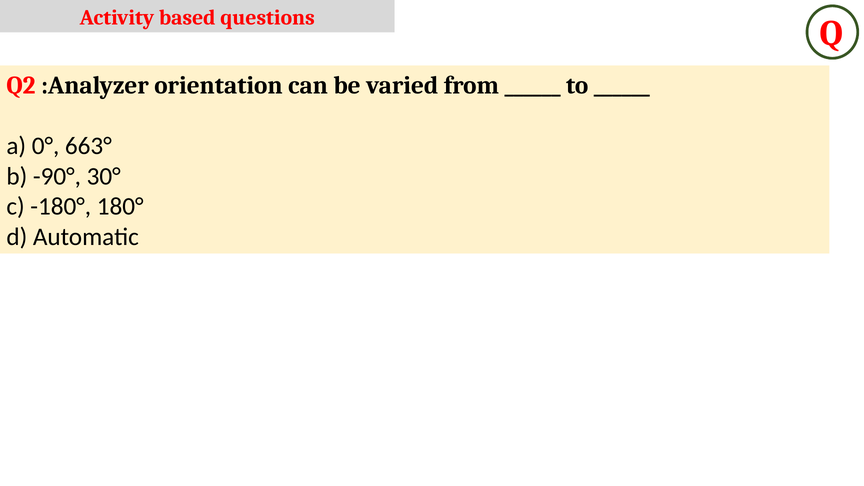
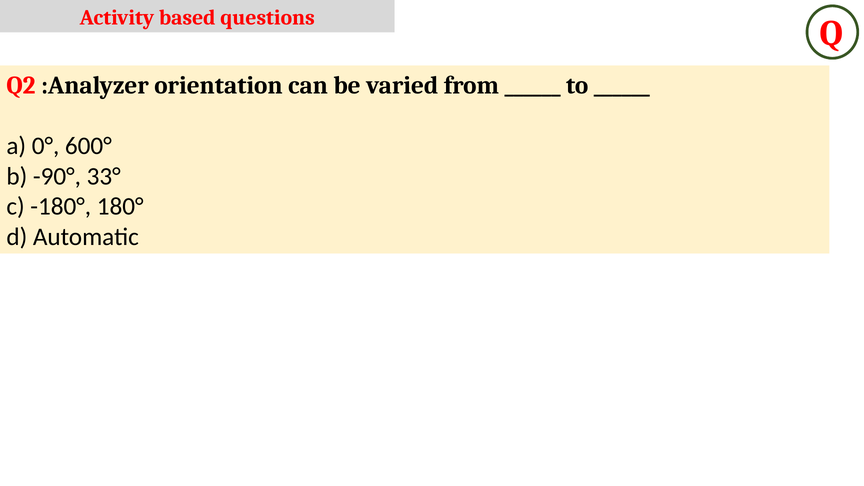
663°: 663° -> 600° (88, 146)
30°: 30° -> 33° (104, 176)
